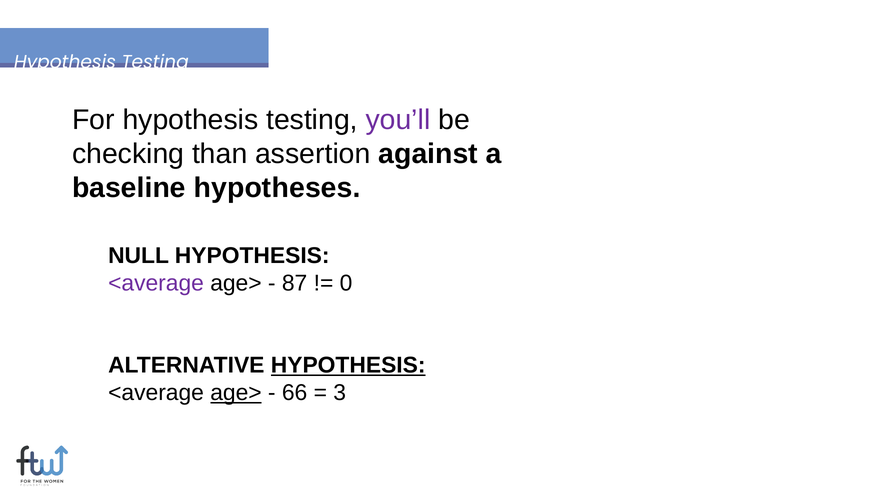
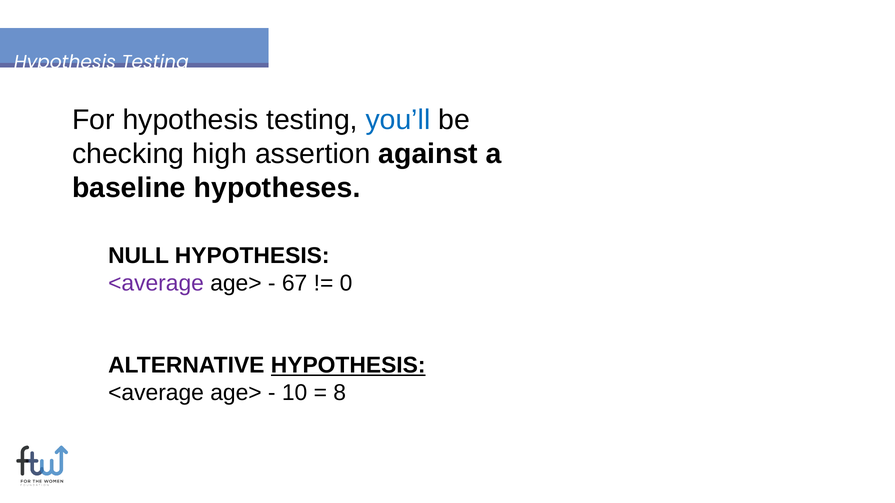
you’ll colour: purple -> blue (398, 120)
than: than -> high (220, 154)
87: 87 -> 67 (295, 284)
age> underline: present -> none (236, 393)
66: 66 -> 10 (295, 393)
3: 3 -> 8 (340, 393)
